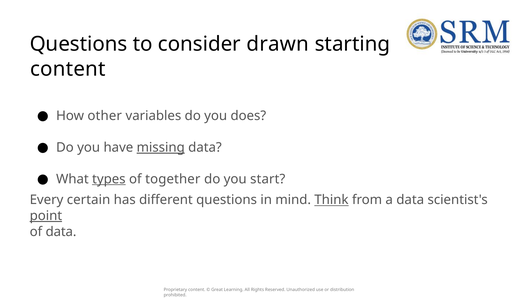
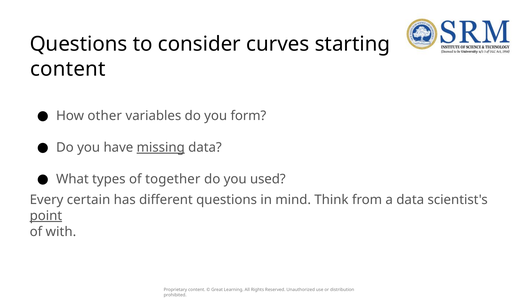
drawn: drawn -> curves (278, 44)
does: does -> form (248, 116)
types underline: present -> none (109, 179)
start: start -> used (268, 179)
Think underline: present -> none (331, 200)
of data: data -> with (61, 232)
